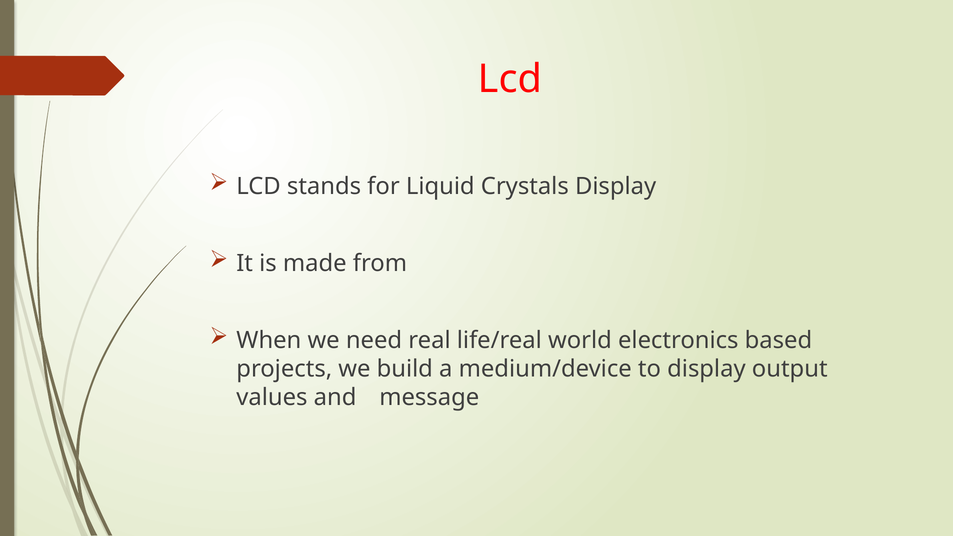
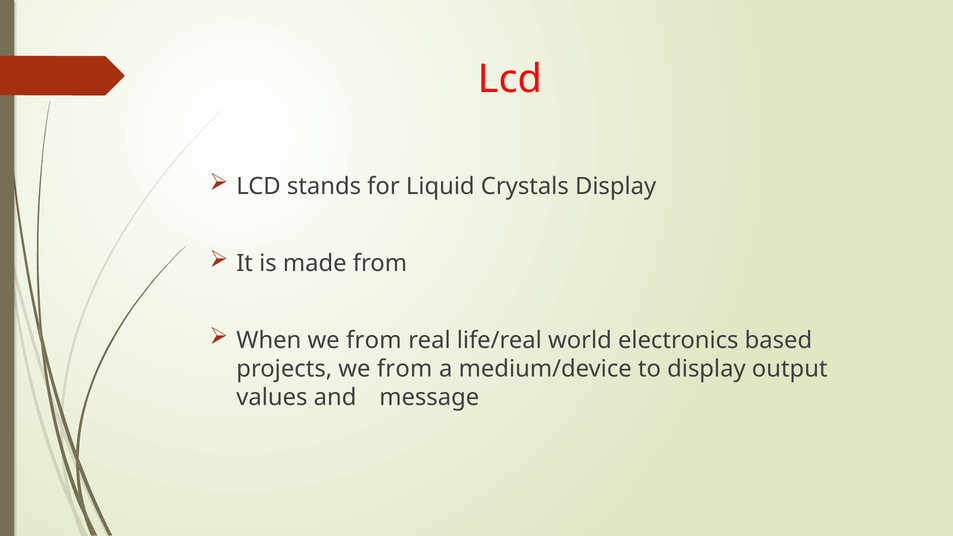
When we need: need -> from (374, 340)
projects we build: build -> from (405, 369)
